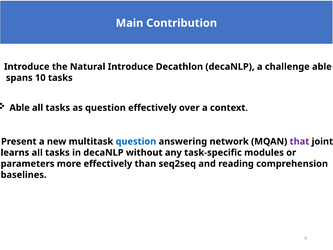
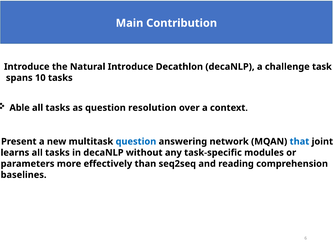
challenge able: able -> task (322, 67)
question effectively: effectively -> resolution (152, 108)
that colour: purple -> blue (299, 141)
